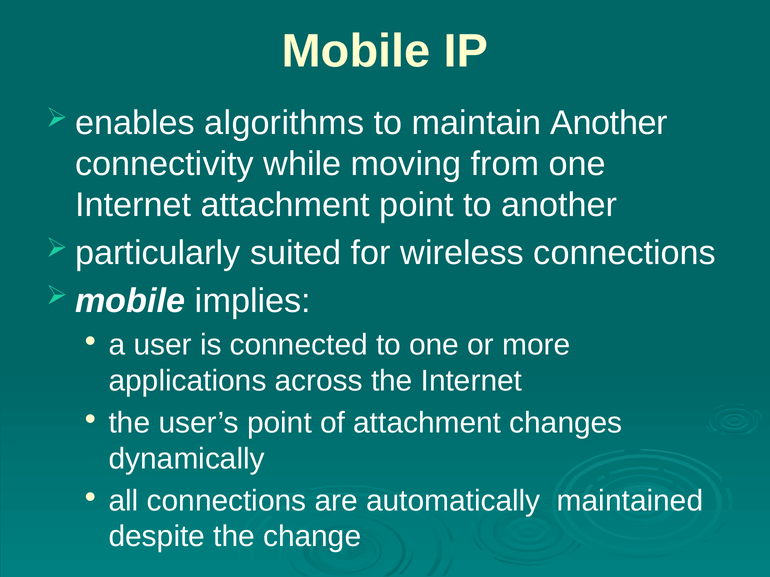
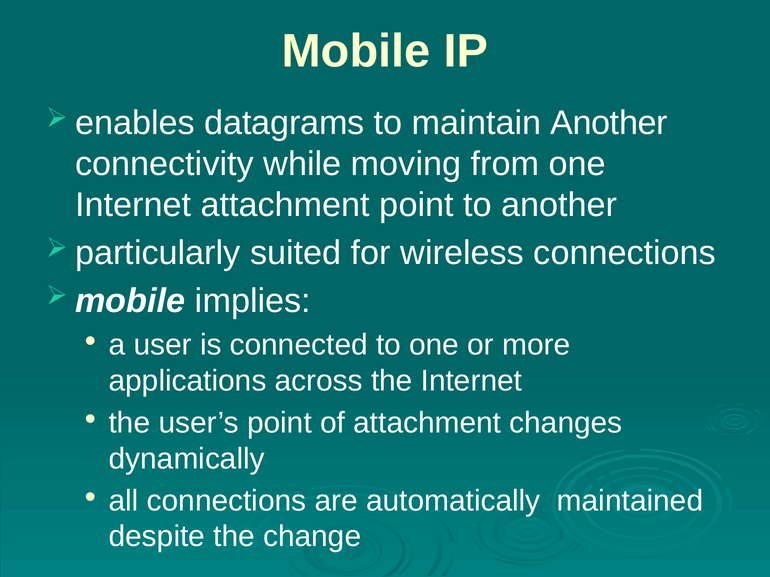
algorithms: algorithms -> datagrams (285, 123)
